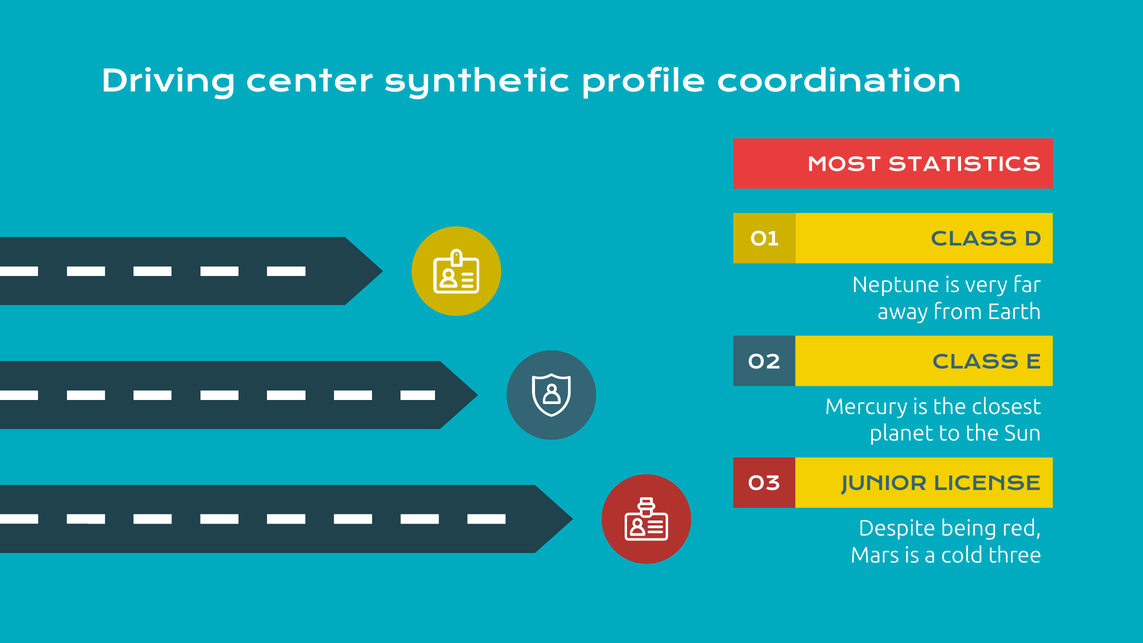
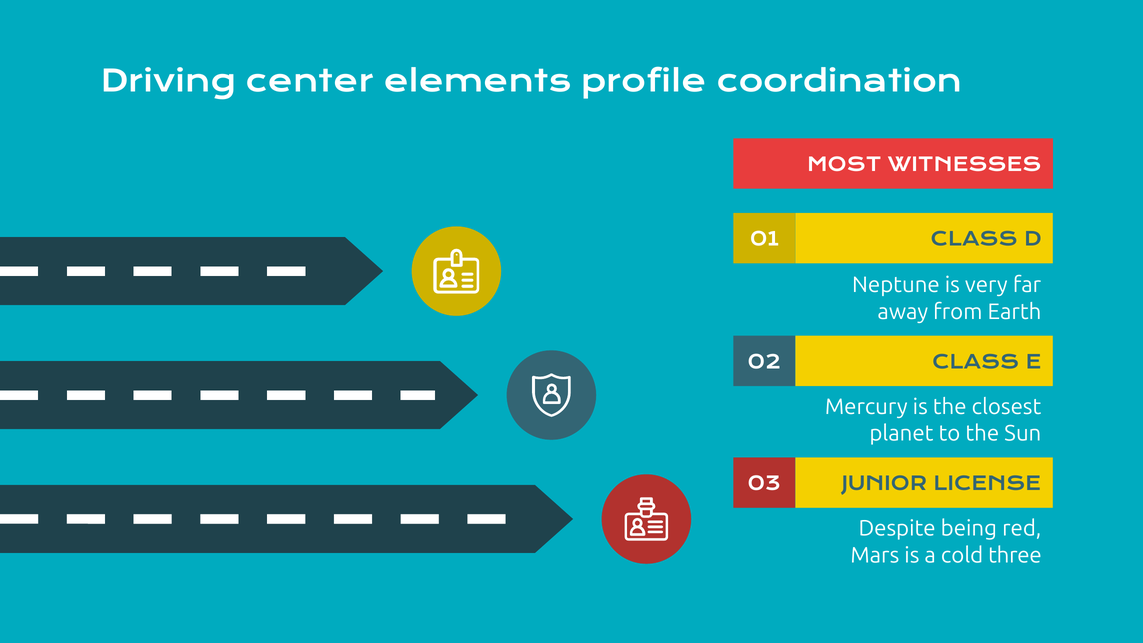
synthetic: synthetic -> elements (477, 82)
STATISTICS: STATISTICS -> WITNESSES (965, 165)
